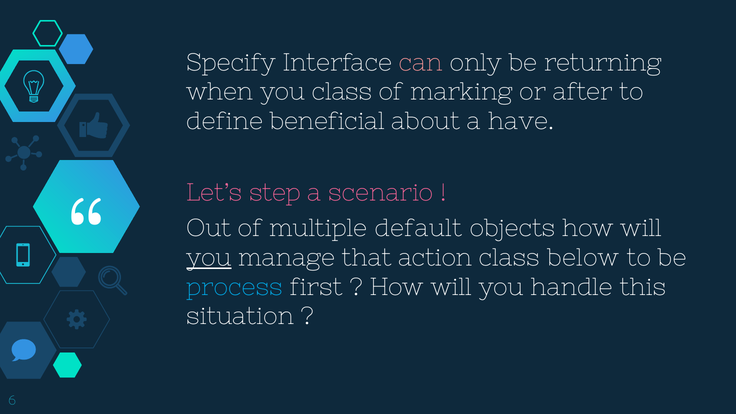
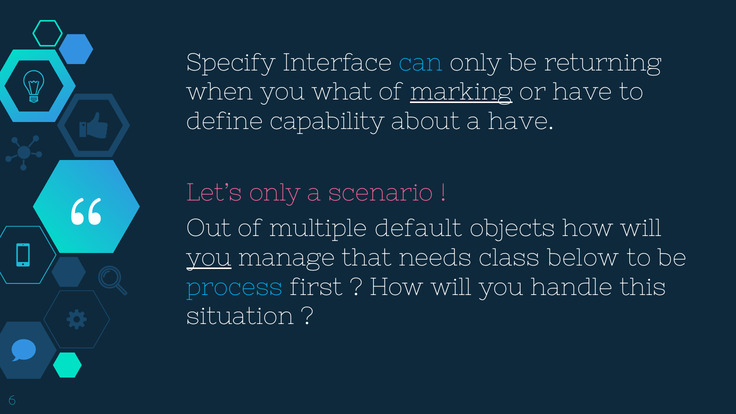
can colour: pink -> light blue (421, 62)
you class: class -> what (342, 92)
marking underline: none -> present (461, 92)
or after: after -> have (583, 92)
beneficial: beneficial -> capability (327, 121)
Let’s step: step -> only (275, 193)
action: action -> needs (435, 258)
